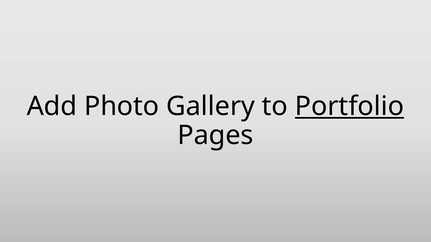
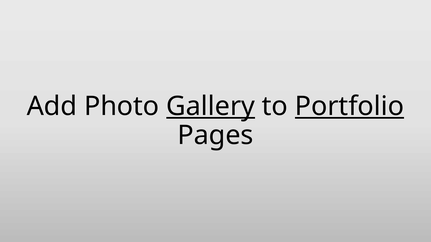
Gallery underline: none -> present (211, 106)
